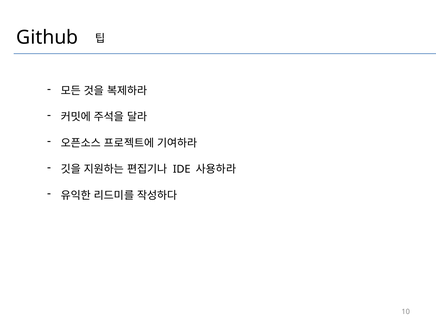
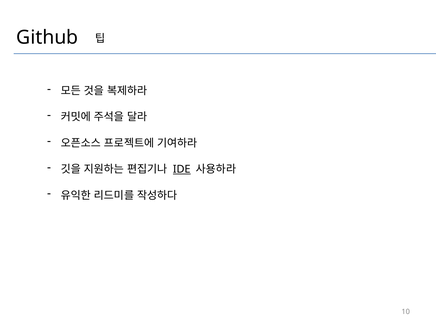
IDE underline: none -> present (182, 169)
